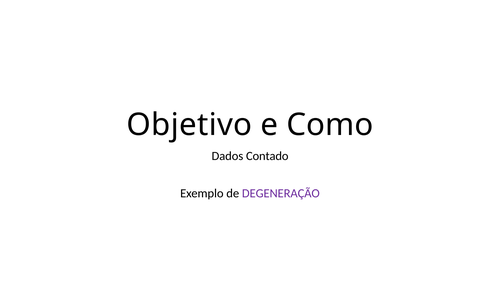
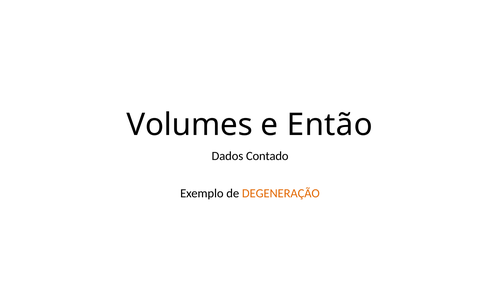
Objetivo: Objetivo -> Volumes (190, 125)
Como: Como -> Então (330, 125)
DEGENERAÇÃO colour: purple -> orange (281, 194)
